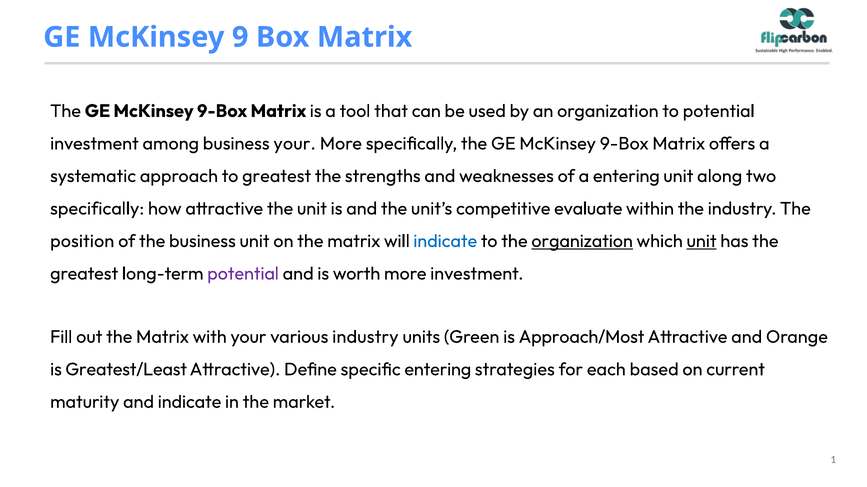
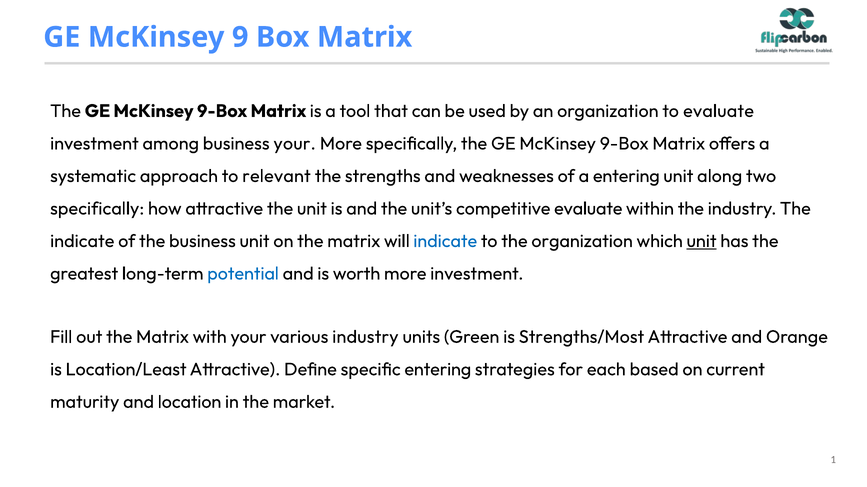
to potential: potential -> evaluate (719, 111)
to greatest: greatest -> relevant (276, 176)
position: position -> indicate (82, 241)
organization underline: present -> none (582, 241)
potential colour: purple -> blue (243, 274)
Approach/Most: Approach/Most -> Strengths/Most (581, 337)
Greatest/Least: Greatest/Least -> Location/Least (126, 370)
and indicate: indicate -> location (190, 402)
